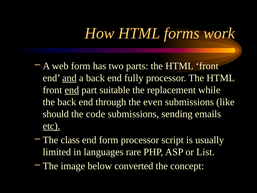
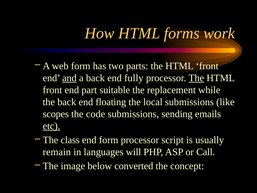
The underline: none -> present (196, 78)
end underline: present -> none (72, 90)
through: through -> floating (111, 102)
even: even -> local (153, 102)
should: should -> scopes (56, 114)
limited: limited -> remain (57, 152)
rare: rare -> will (134, 152)
List: List -> Call (206, 152)
